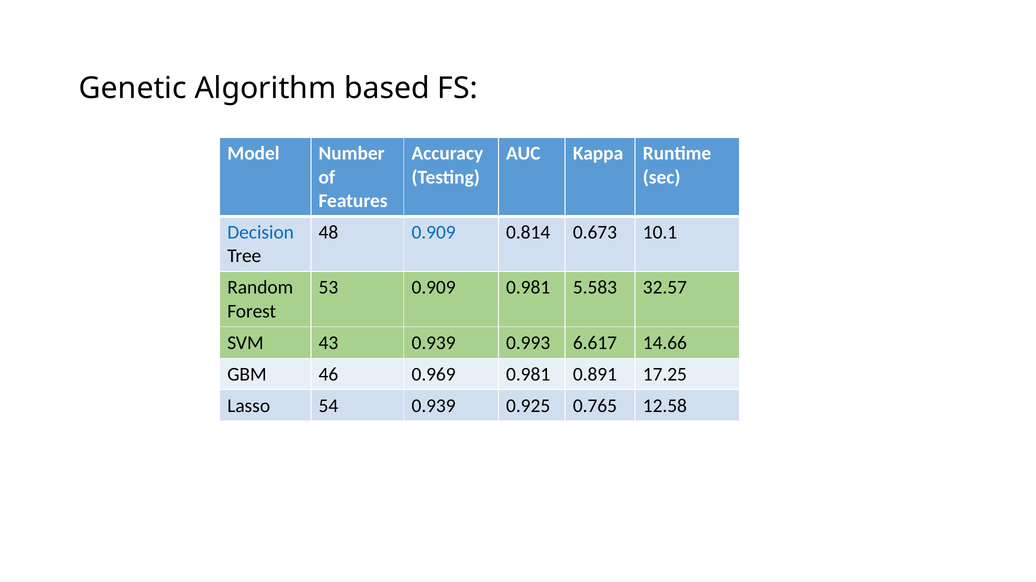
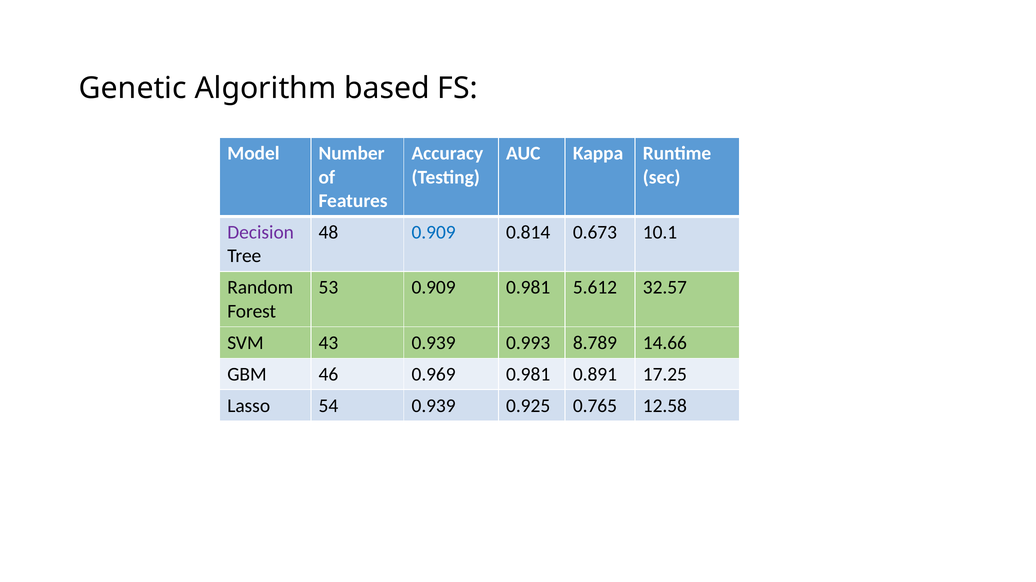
Decision colour: blue -> purple (261, 233)
5.583: 5.583 -> 5.612 (595, 288)
6.617: 6.617 -> 8.789 (595, 343)
